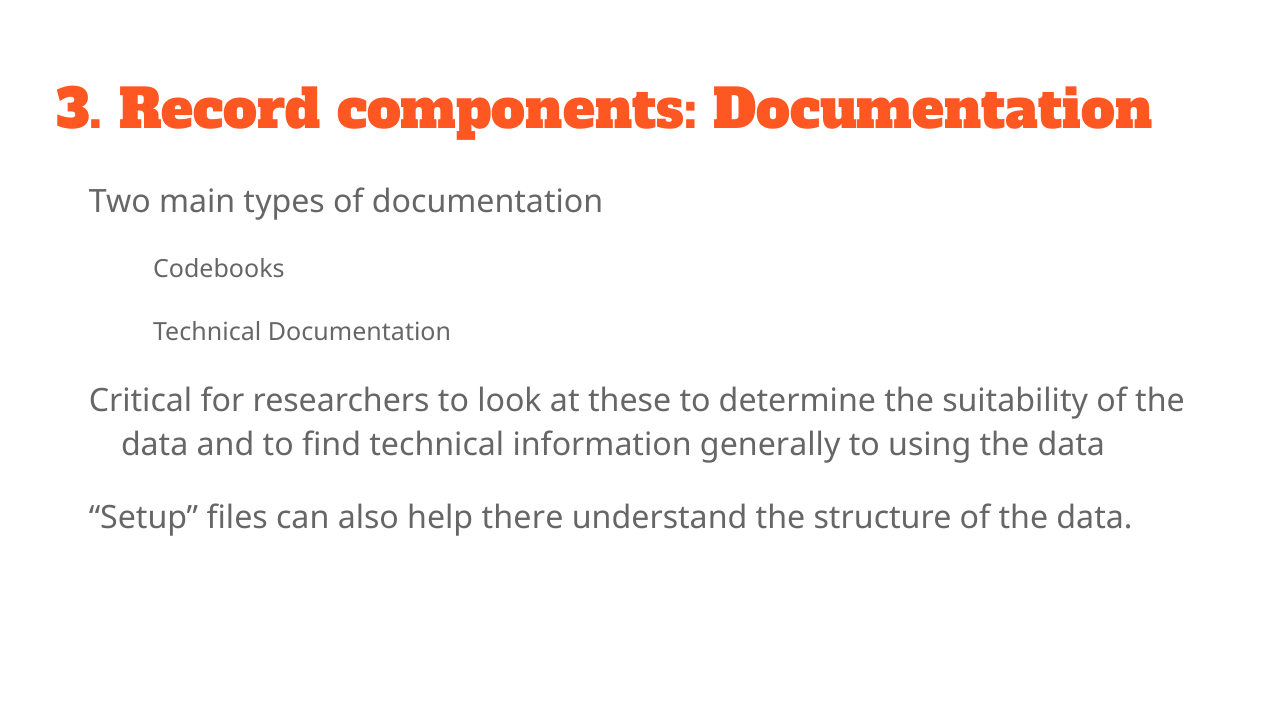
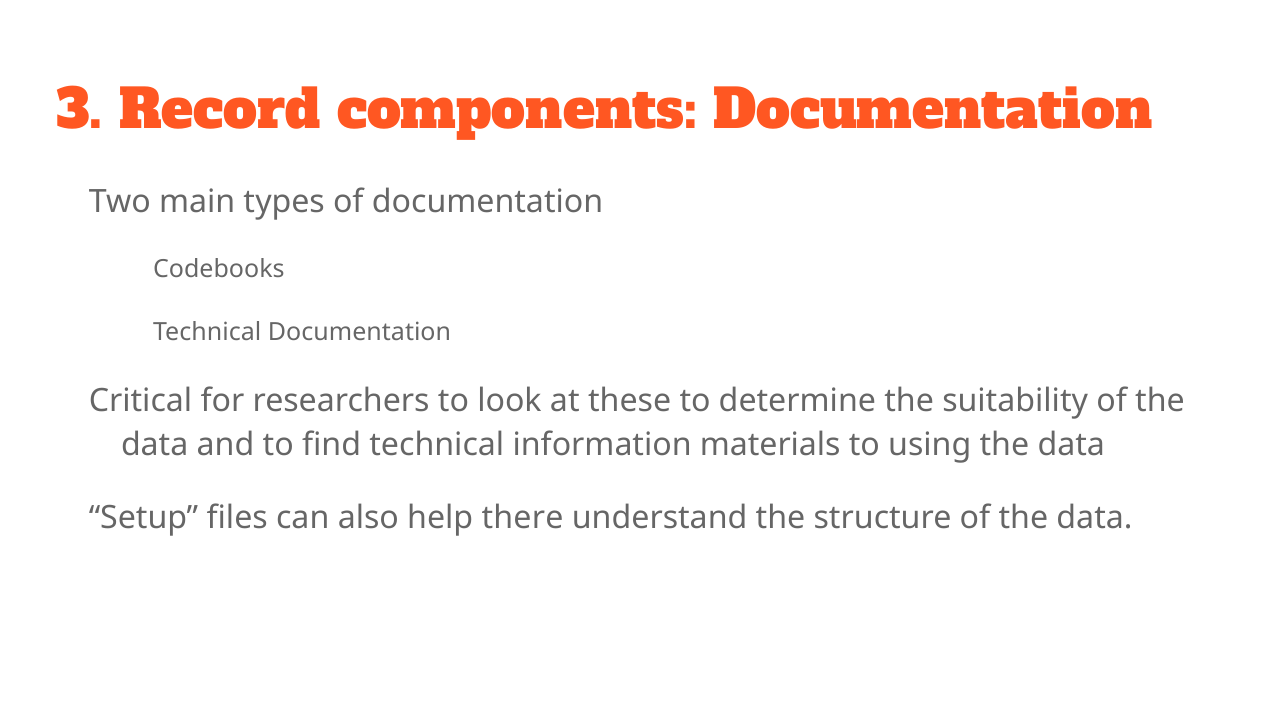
generally: generally -> materials (770, 446)
